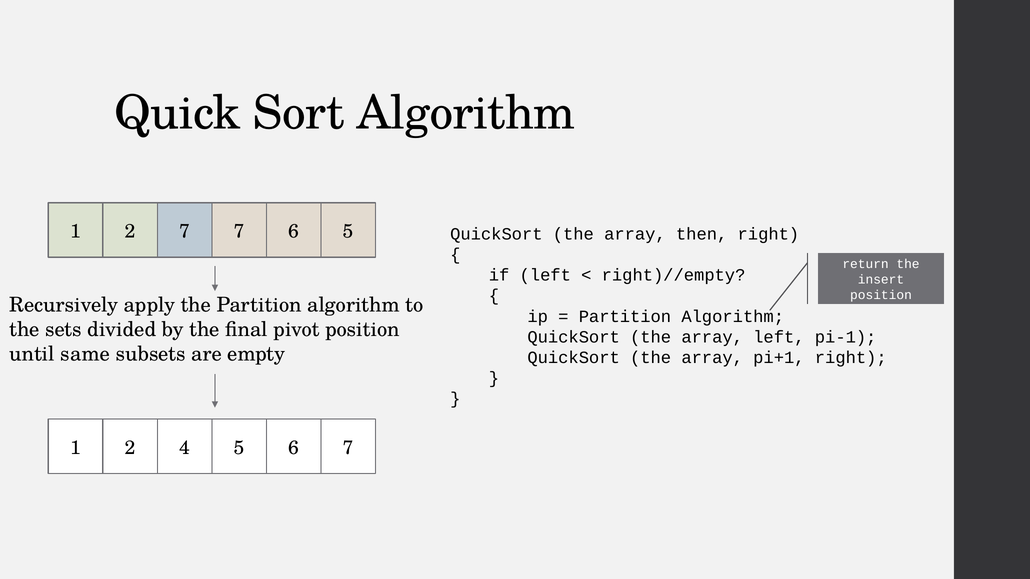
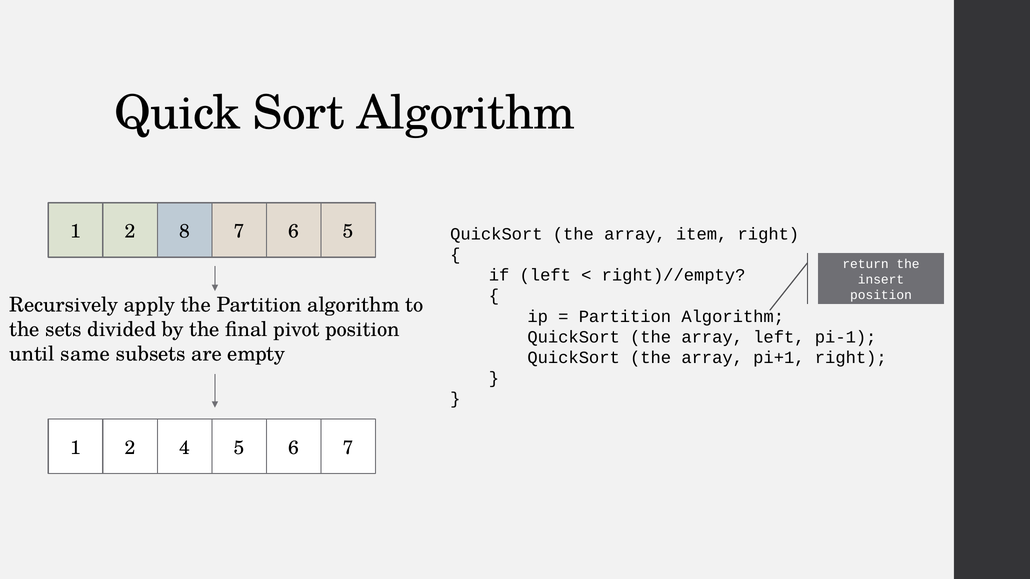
2 7: 7 -> 8 (185, 231)
then: then -> item (702, 234)
